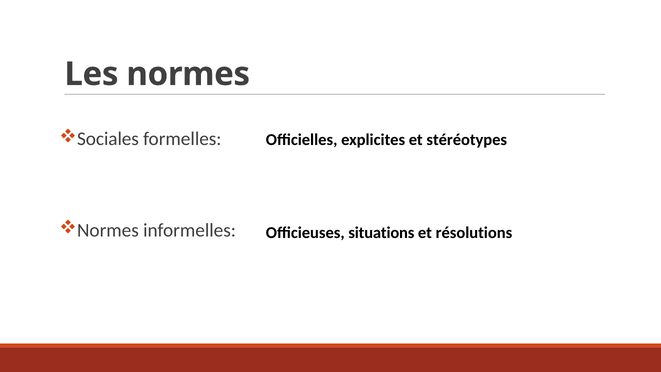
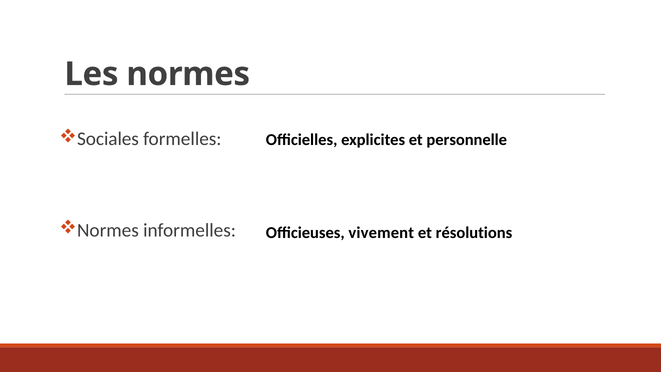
stéréotypes: stéréotypes -> personnelle (467, 140)
situations: situations -> vivement (381, 233)
